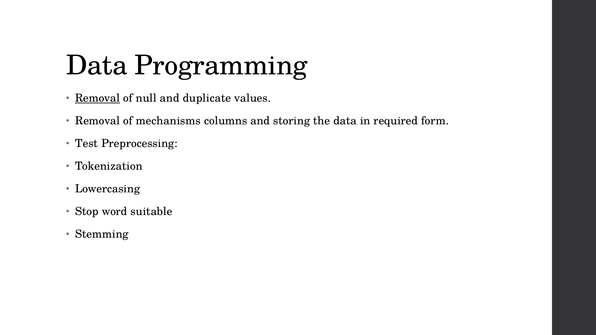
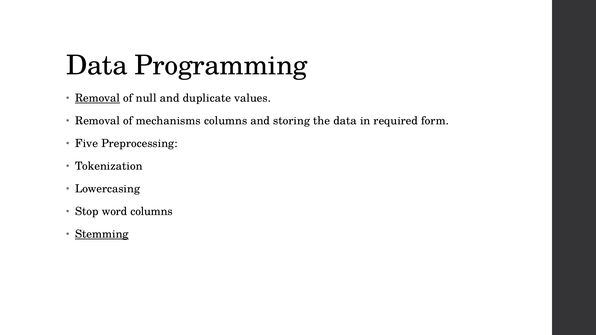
Test: Test -> Five (87, 144)
word suitable: suitable -> columns (152, 212)
Stemming underline: none -> present (102, 234)
